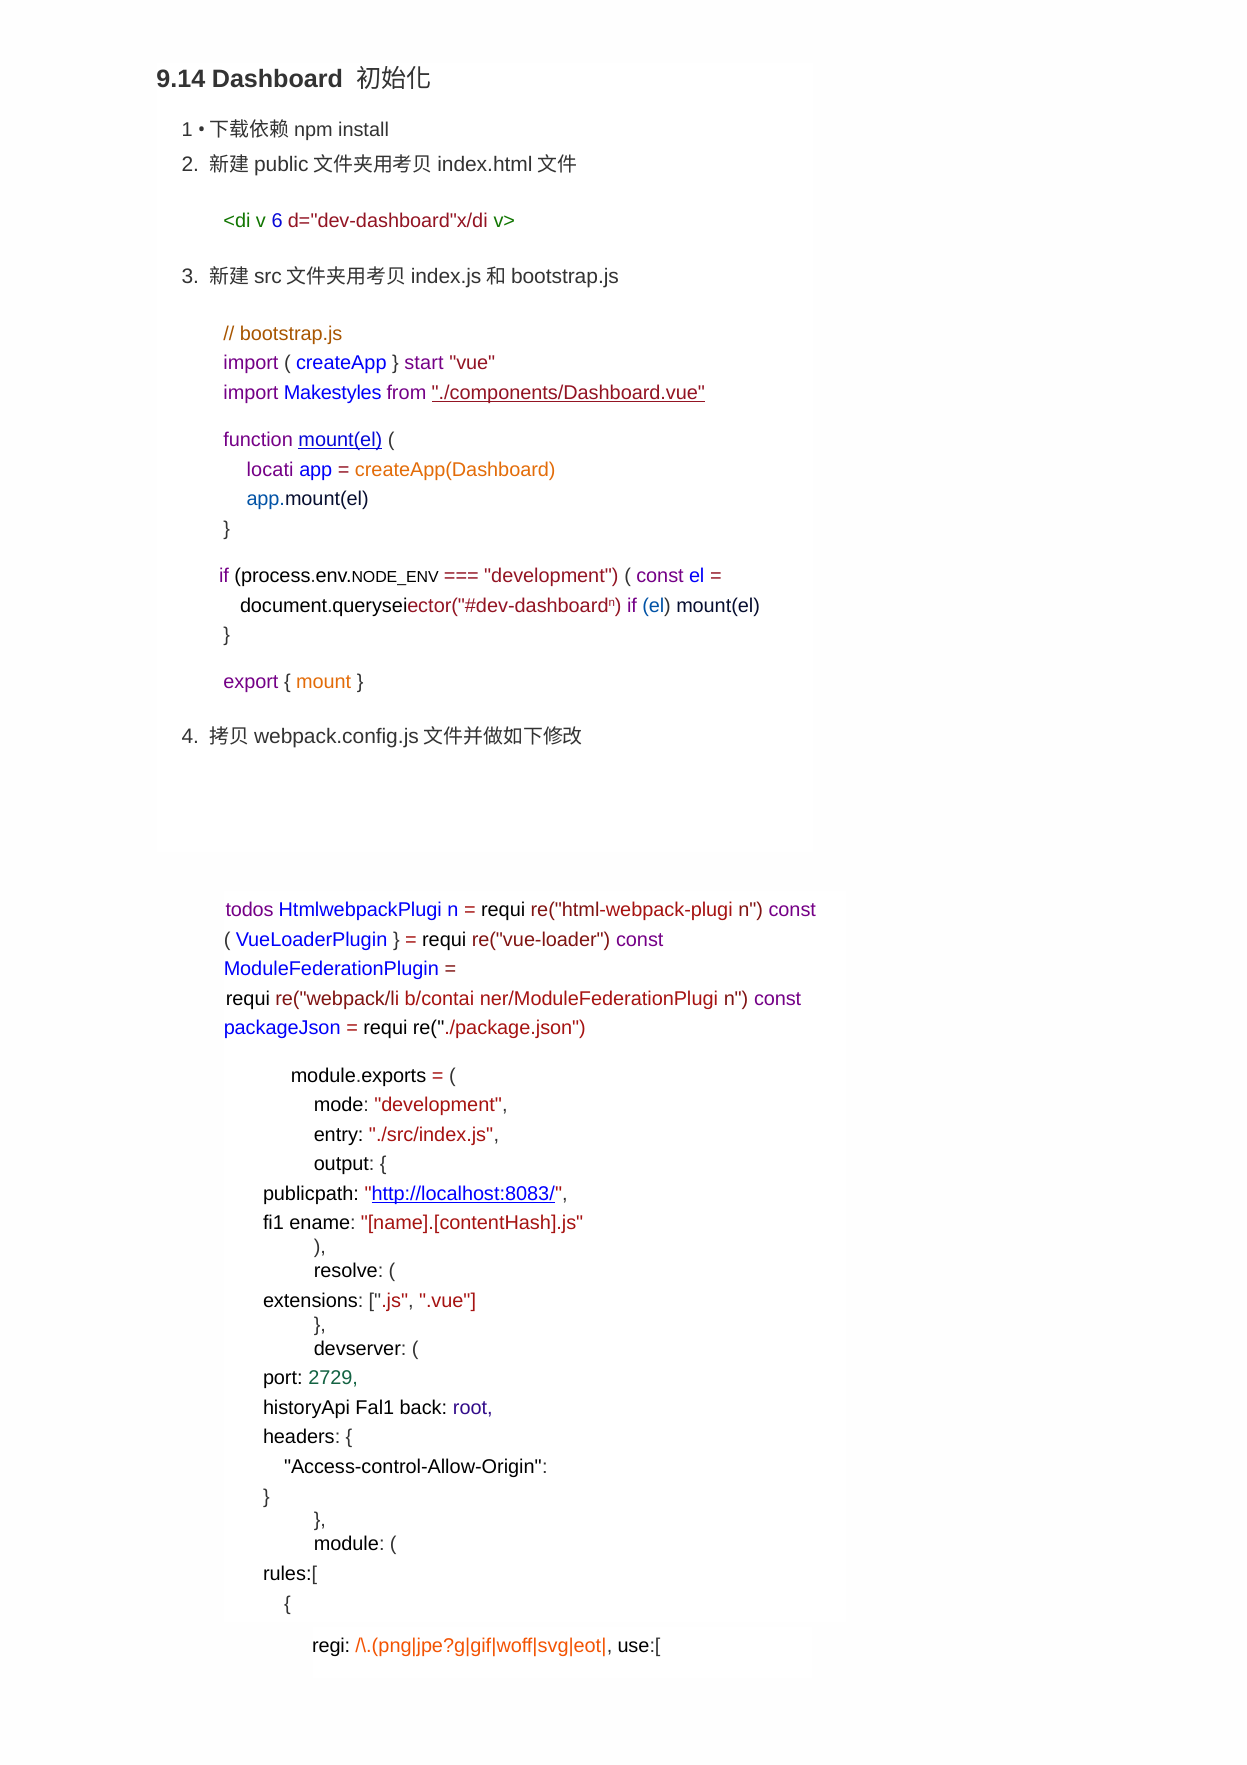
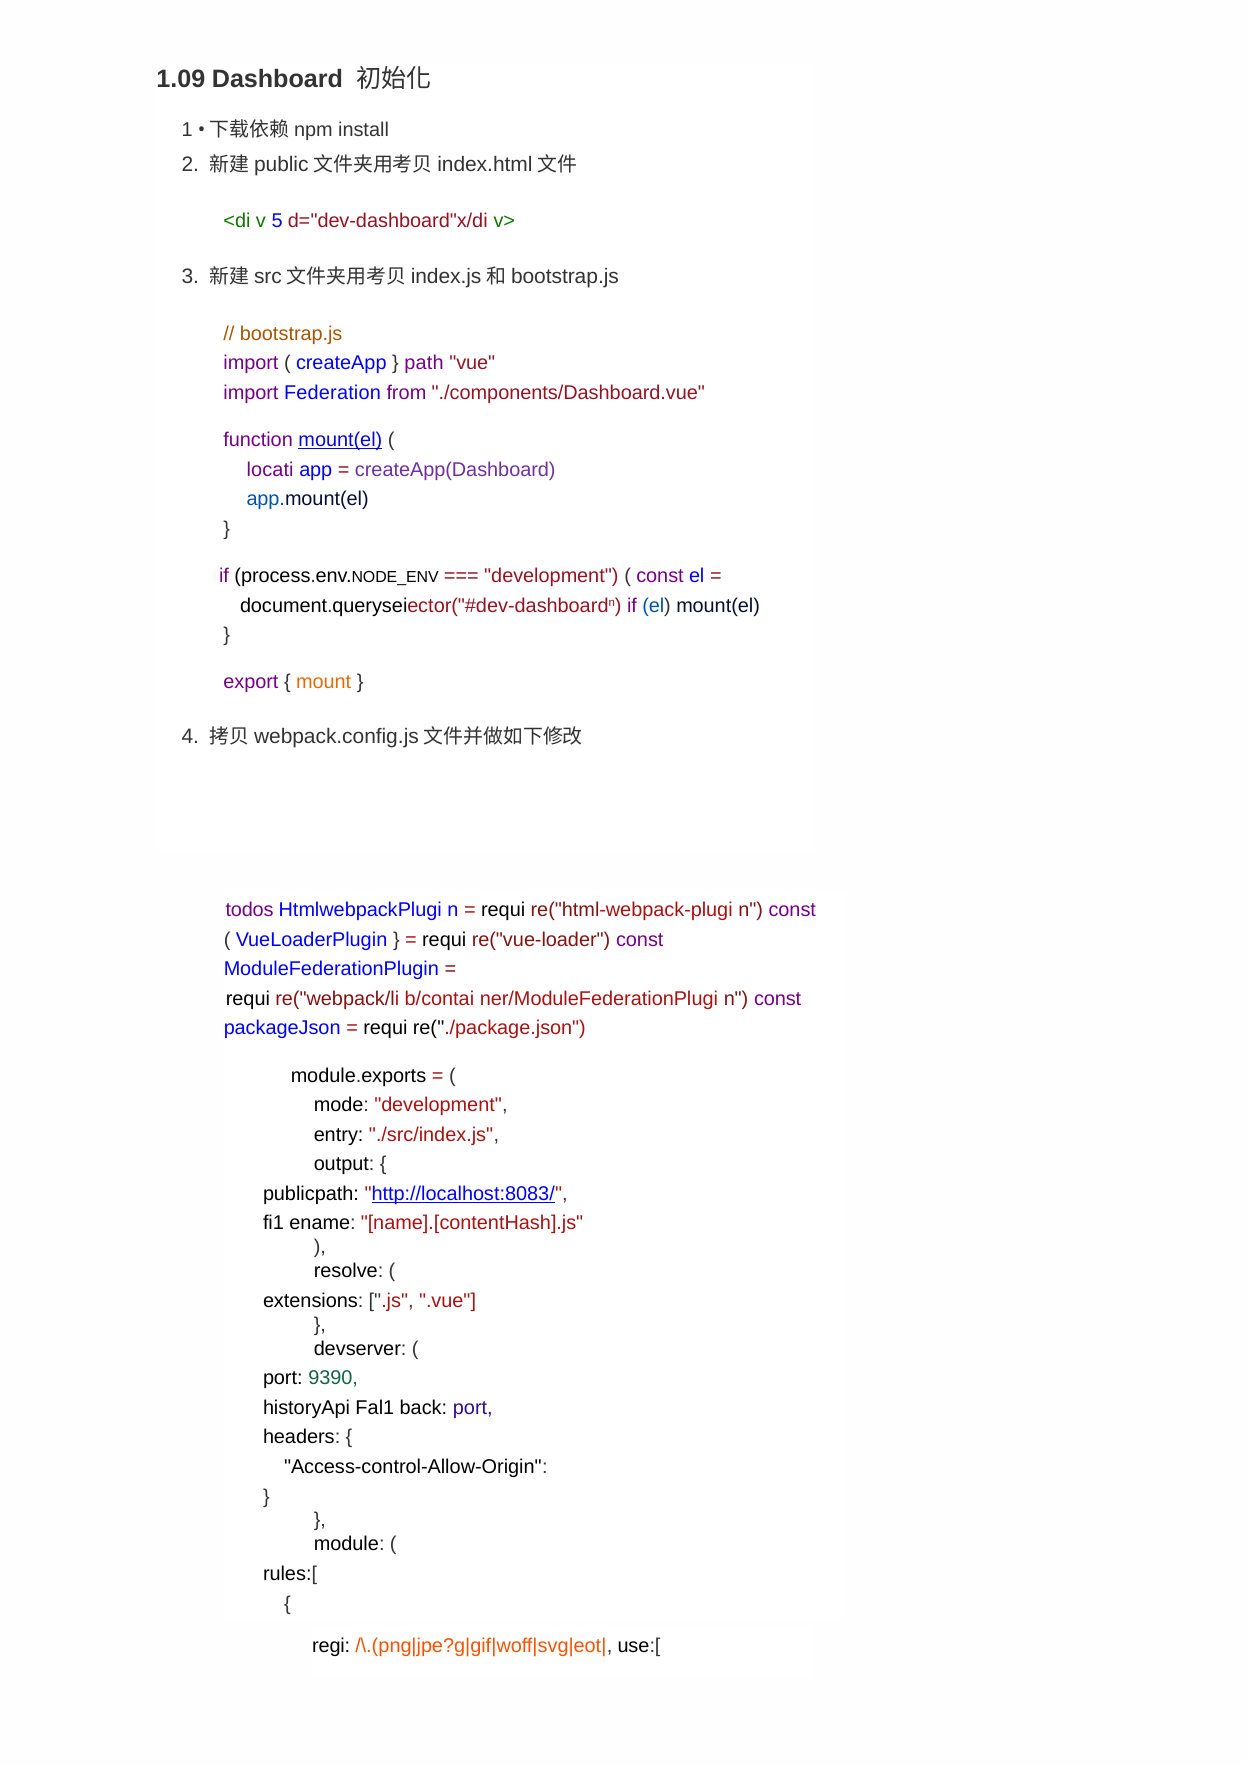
9.14: 9.14 -> 1.09 (181, 80)
6: 6 -> 5 (277, 221)
start: start -> path (424, 363)
Makestyles: Makestyles -> Federation (333, 393)
./components/Dashboard.vue underline: present -> none (568, 393)
createApp(Dashboard colour: orange -> purple (455, 469)
2729: 2729 -> 9390 (333, 1378)
back root: root -> port (473, 1407)
